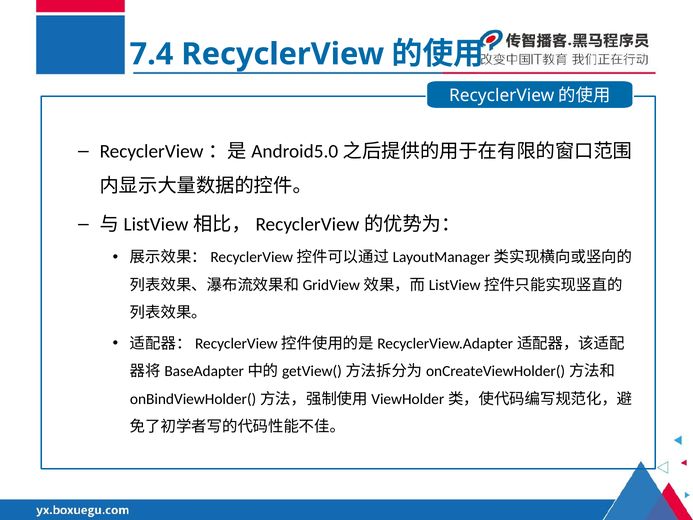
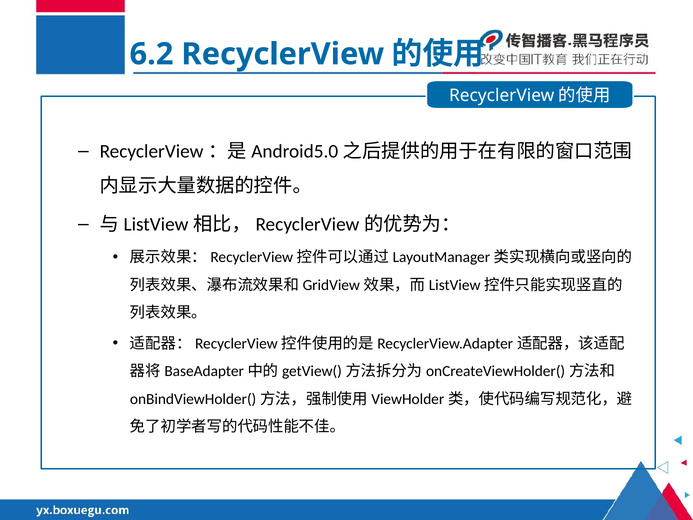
7.4: 7.4 -> 6.2 (151, 54)
